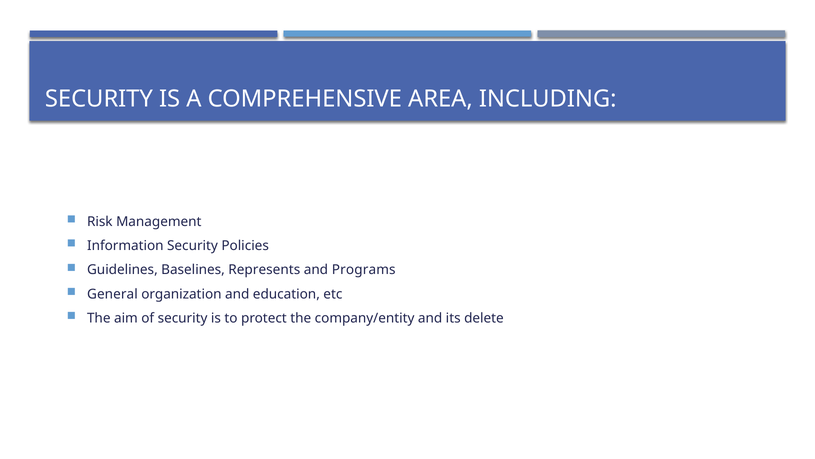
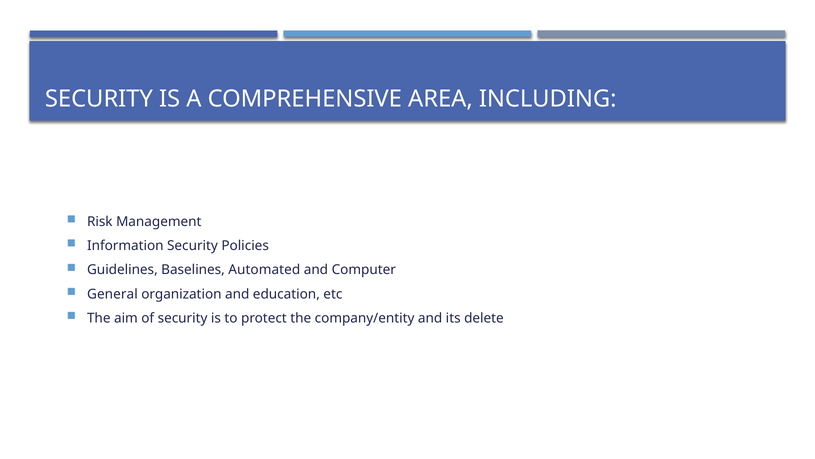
Represents: Represents -> Automated (264, 270)
Programs: Programs -> Computer (364, 270)
